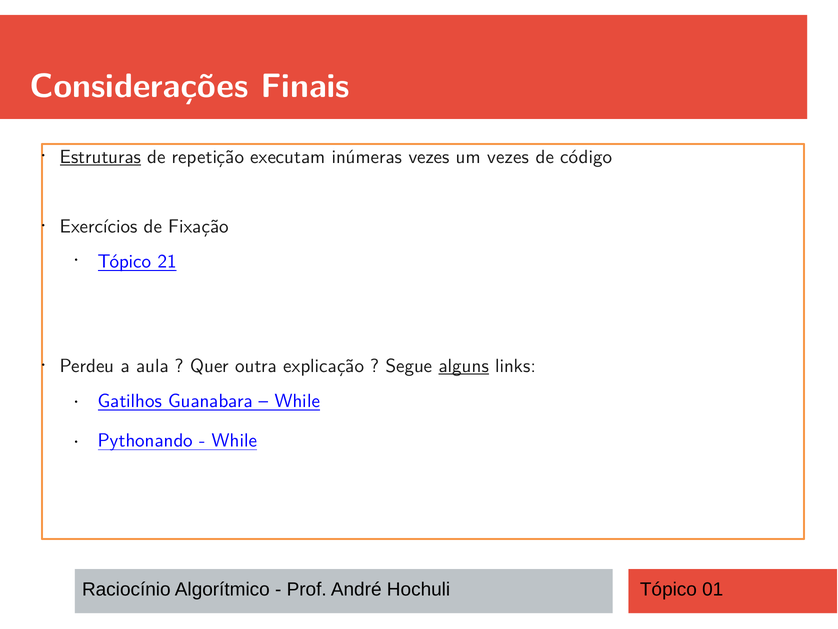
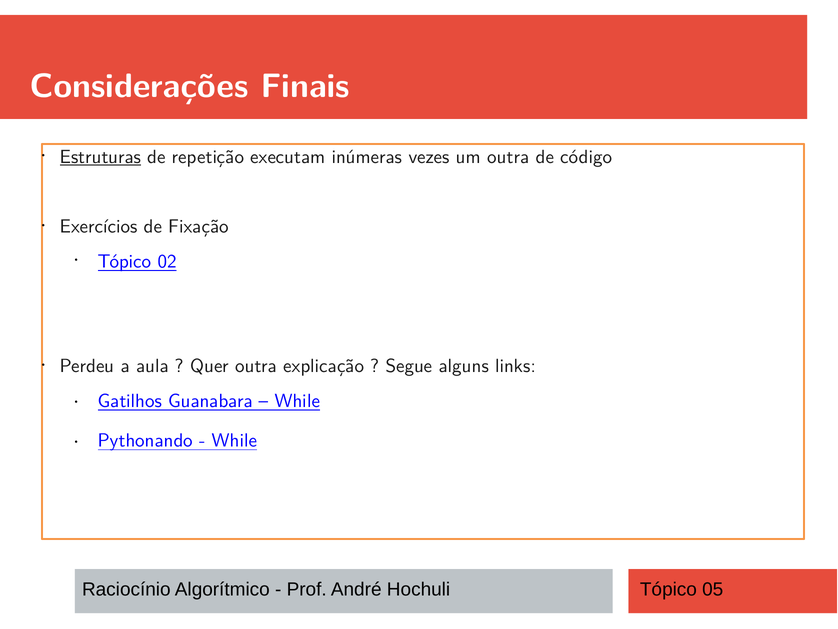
um vezes: vezes -> outra (508, 157)
21: 21 -> 02 (167, 261)
alguns underline: present -> none (464, 366)
01: 01 -> 05 (713, 589)
